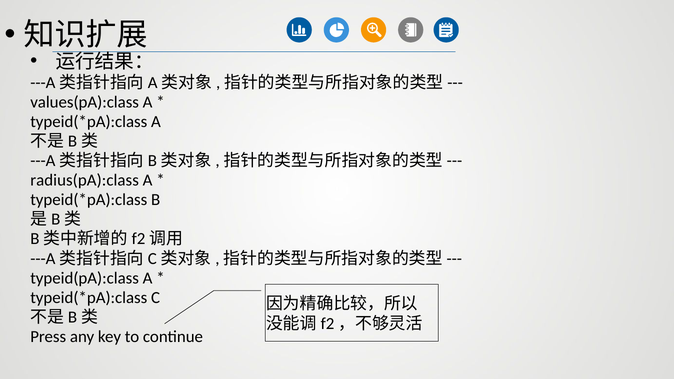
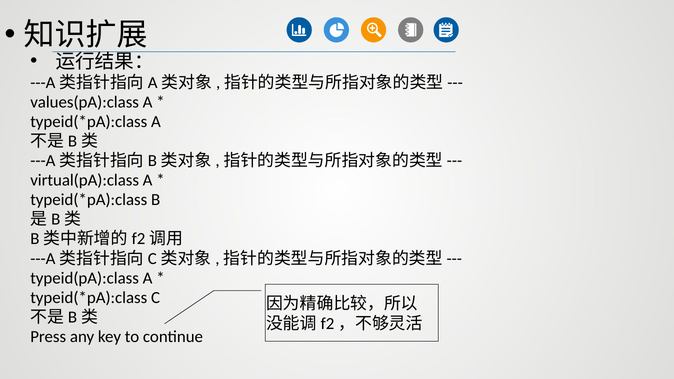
radius(pA):class: radius(pA):class -> virtual(pA):class (85, 180)
